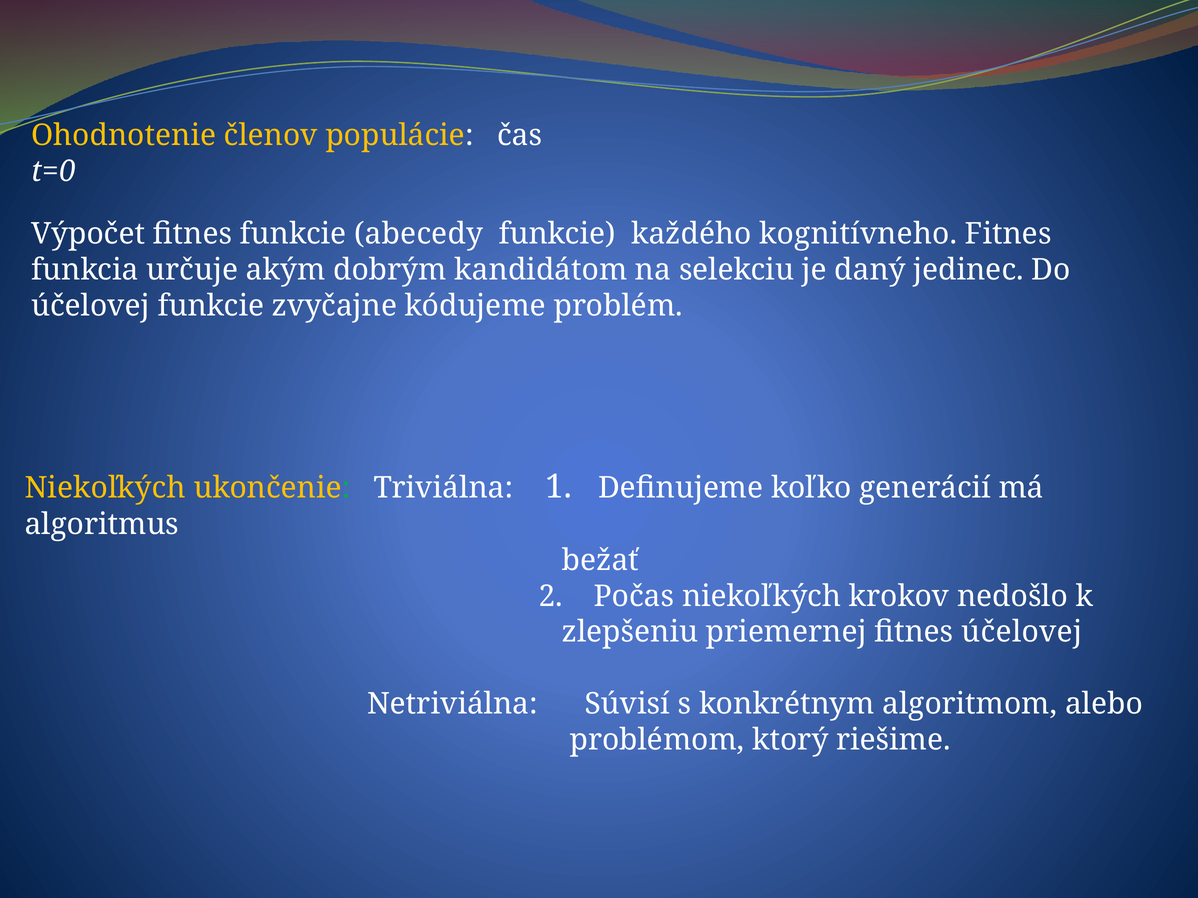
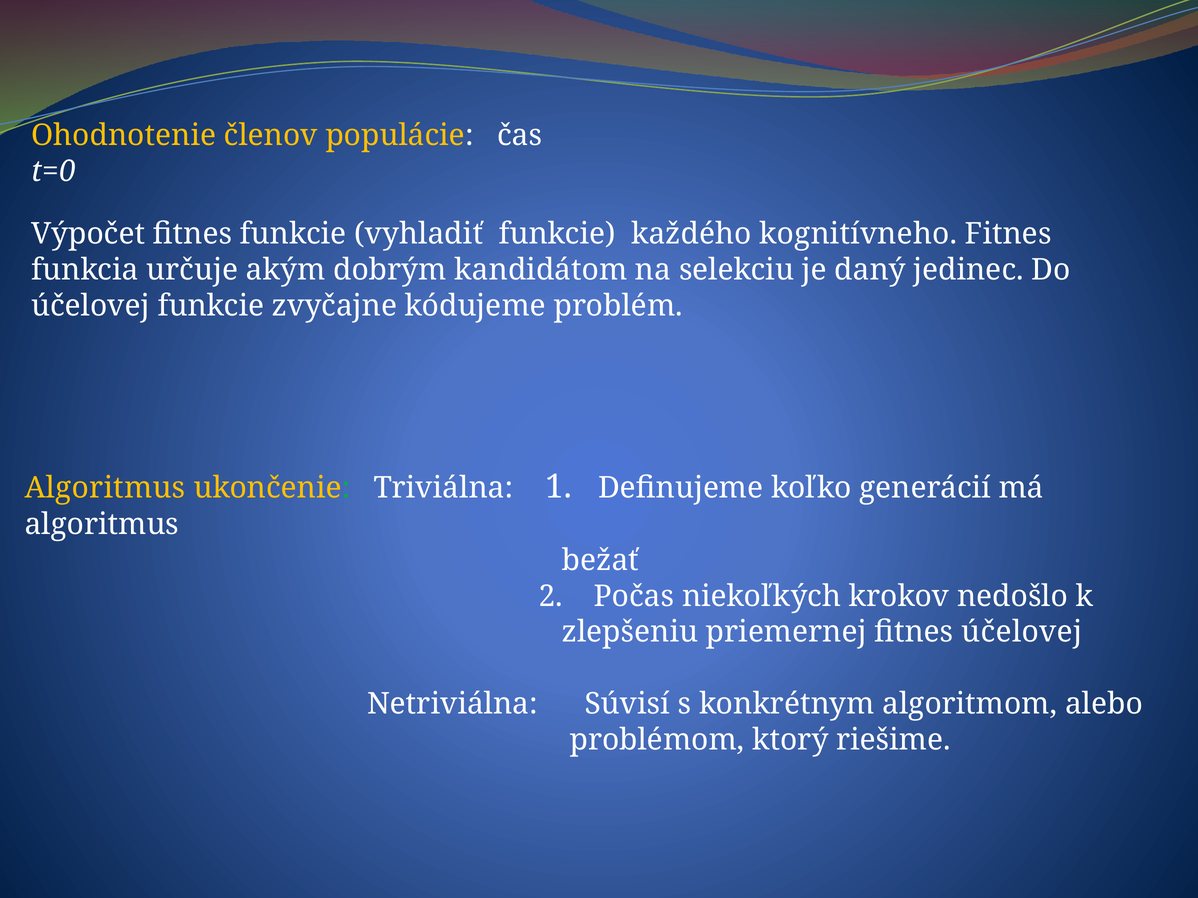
abecedy: abecedy -> vyhladiť (419, 234)
Niekoľkých: Niekoľkých -> Algoritmus (105, 488)
